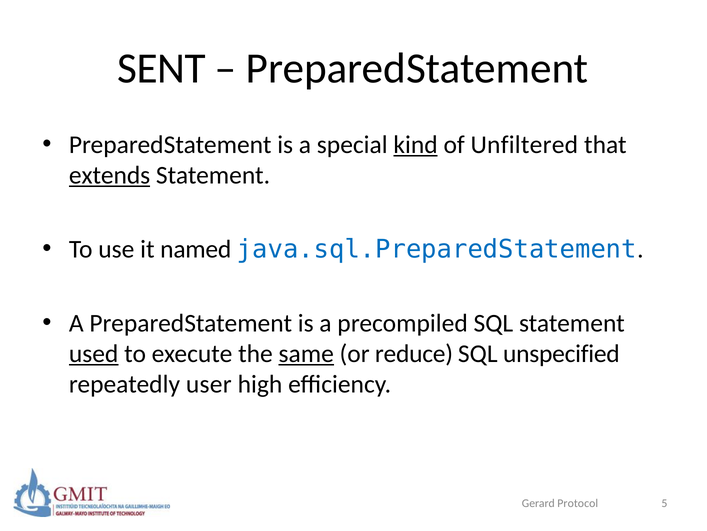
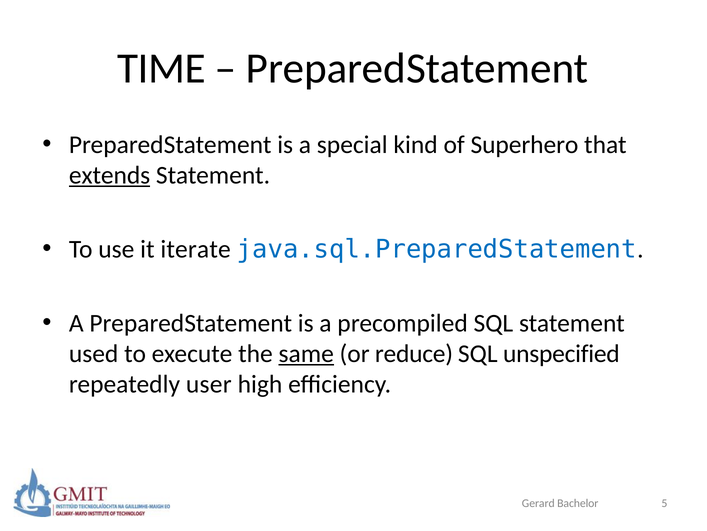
SENT: SENT -> TIME (162, 68)
kind underline: present -> none (416, 144)
Unfiltered: Unfiltered -> Superhero (524, 144)
named: named -> iterate (196, 249)
used underline: present -> none (94, 353)
Protocol: Protocol -> Bachelor (578, 503)
